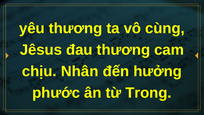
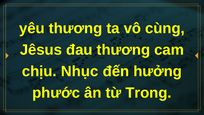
Nhân: Nhân -> Nhục (80, 71)
